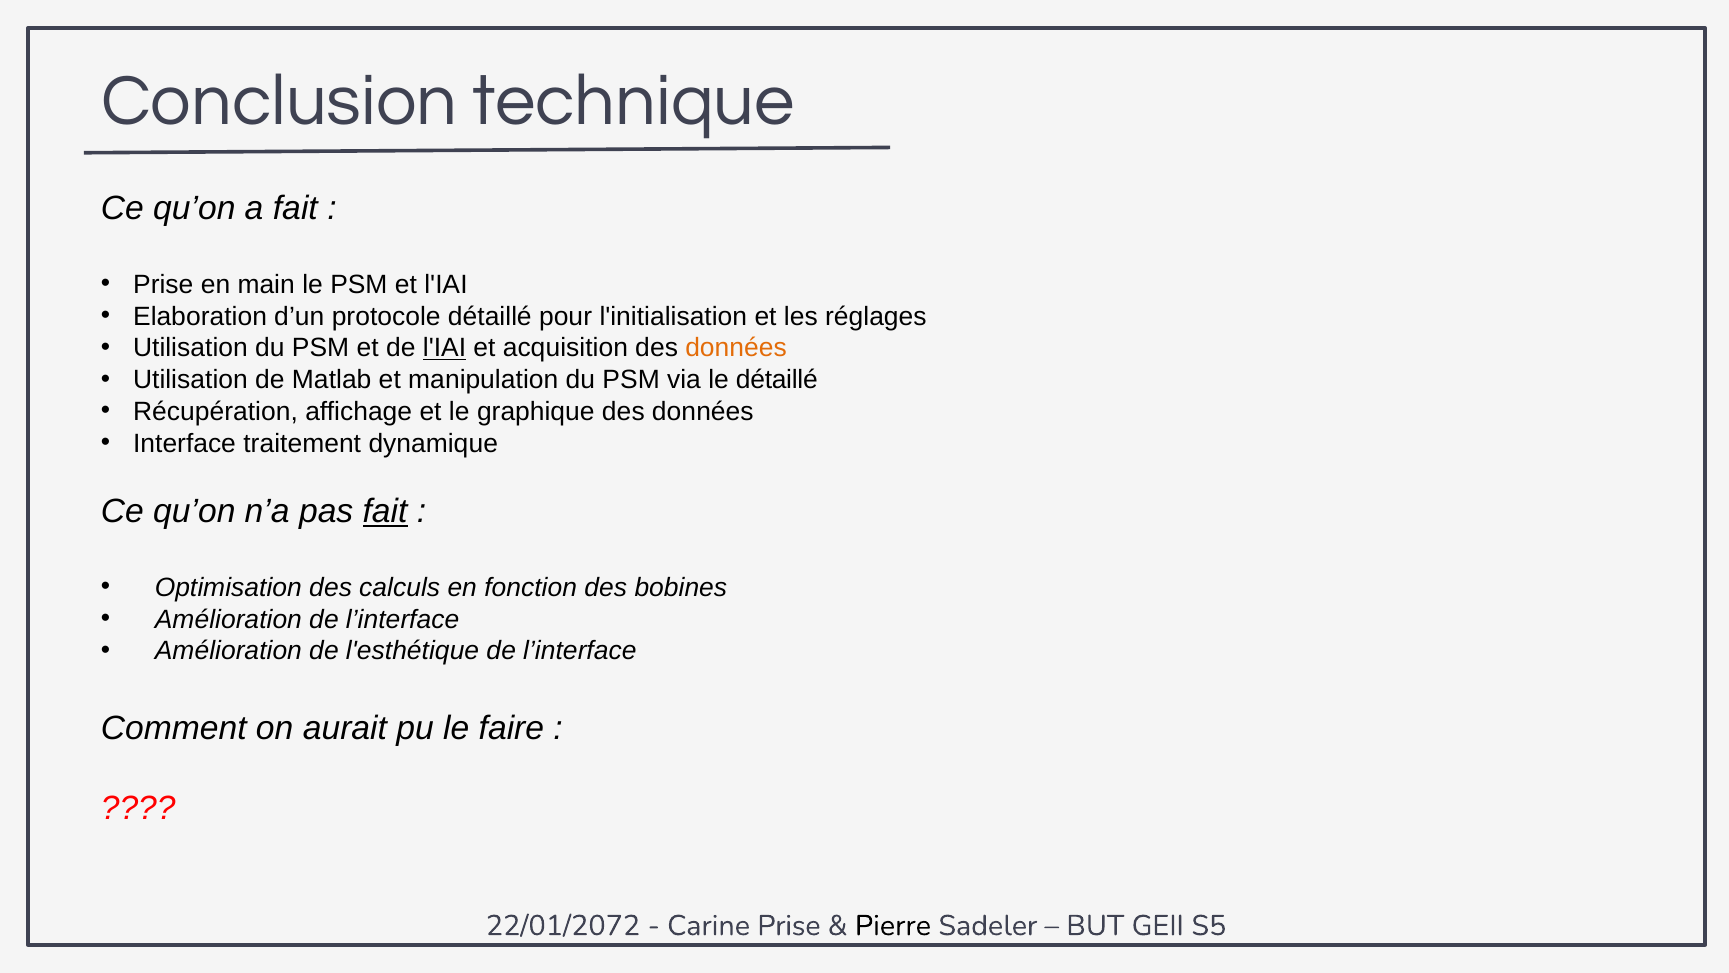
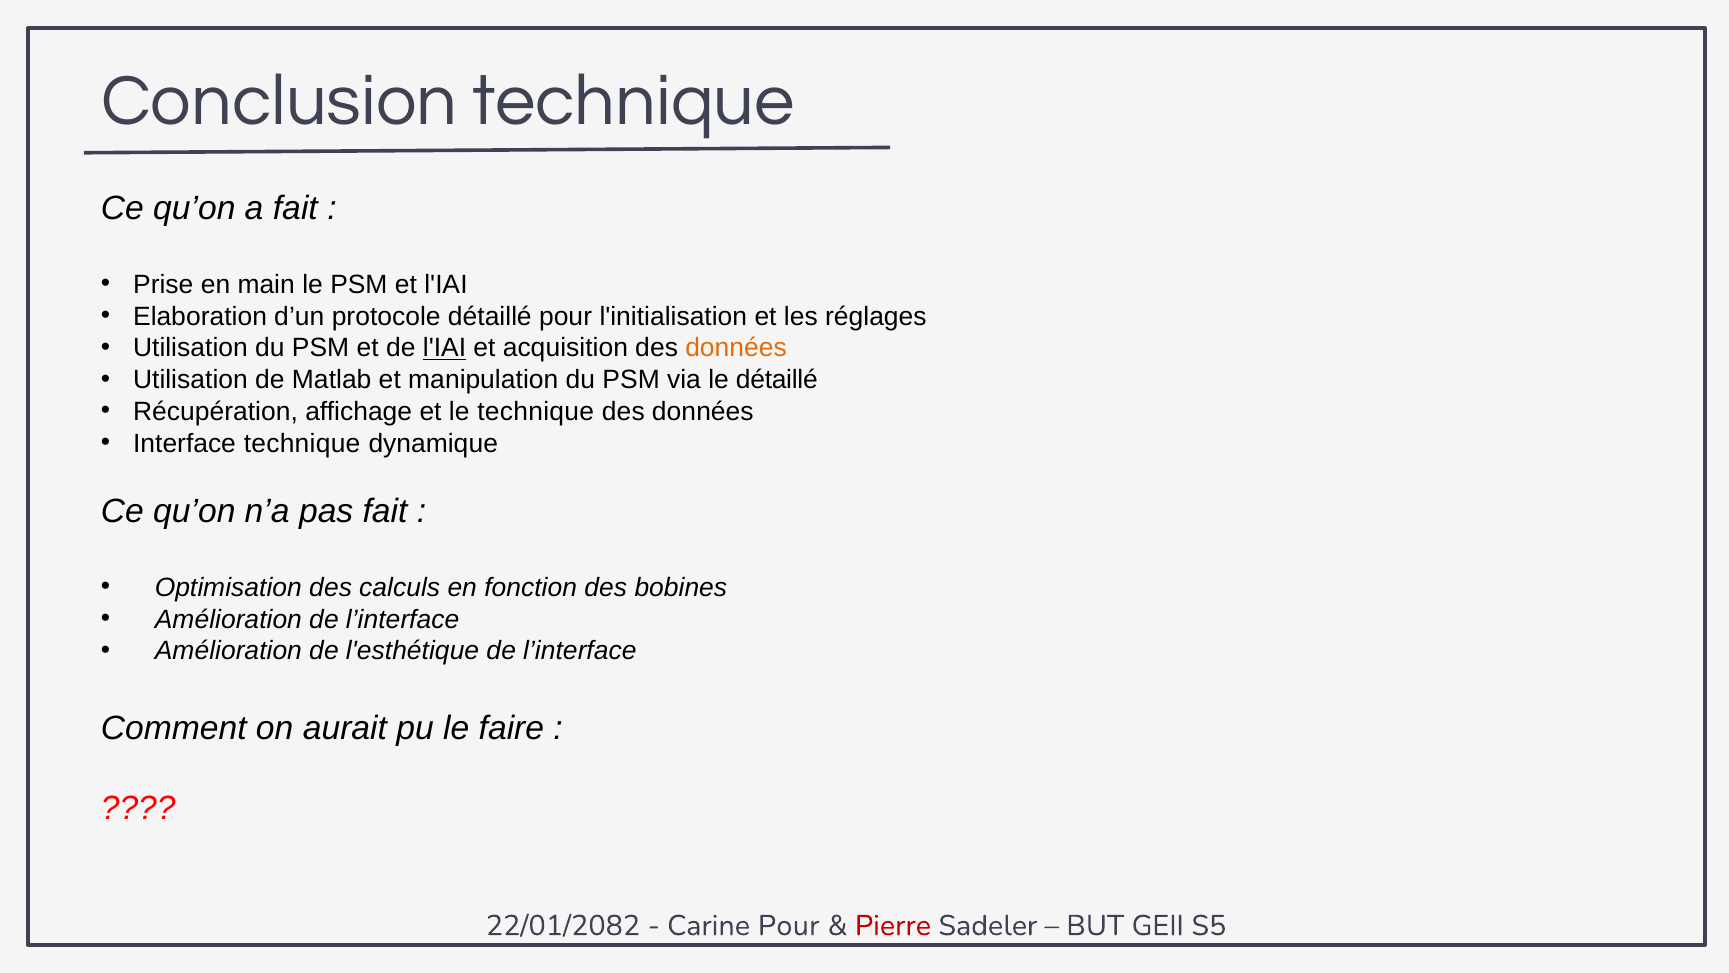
le graphique: graphique -> technique (536, 411)
Interface traitement: traitement -> technique (302, 443)
fait underline: present -> none (385, 511)
22/01/2072: 22/01/2072 -> 22/01/2082 (563, 925)
Carine Prise: Prise -> Pour (789, 925)
Pierre colour: black -> red (893, 925)
